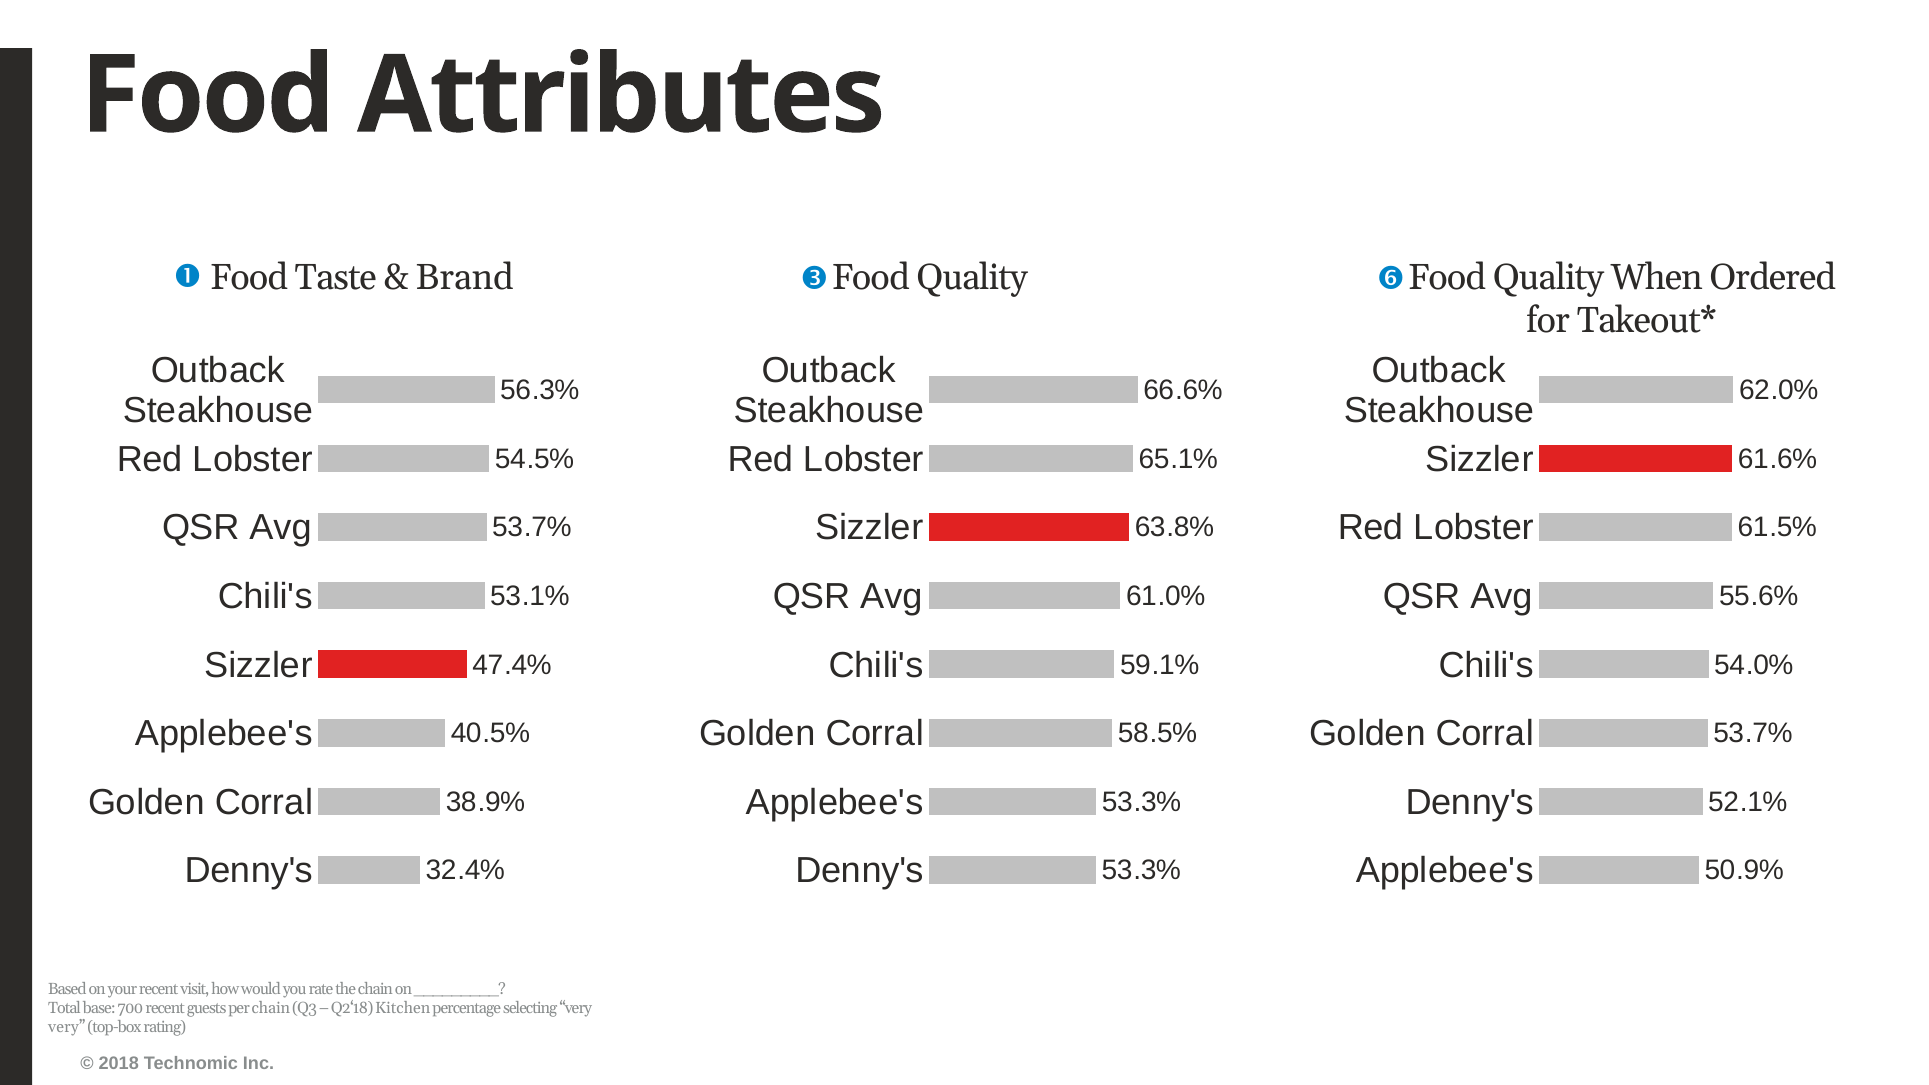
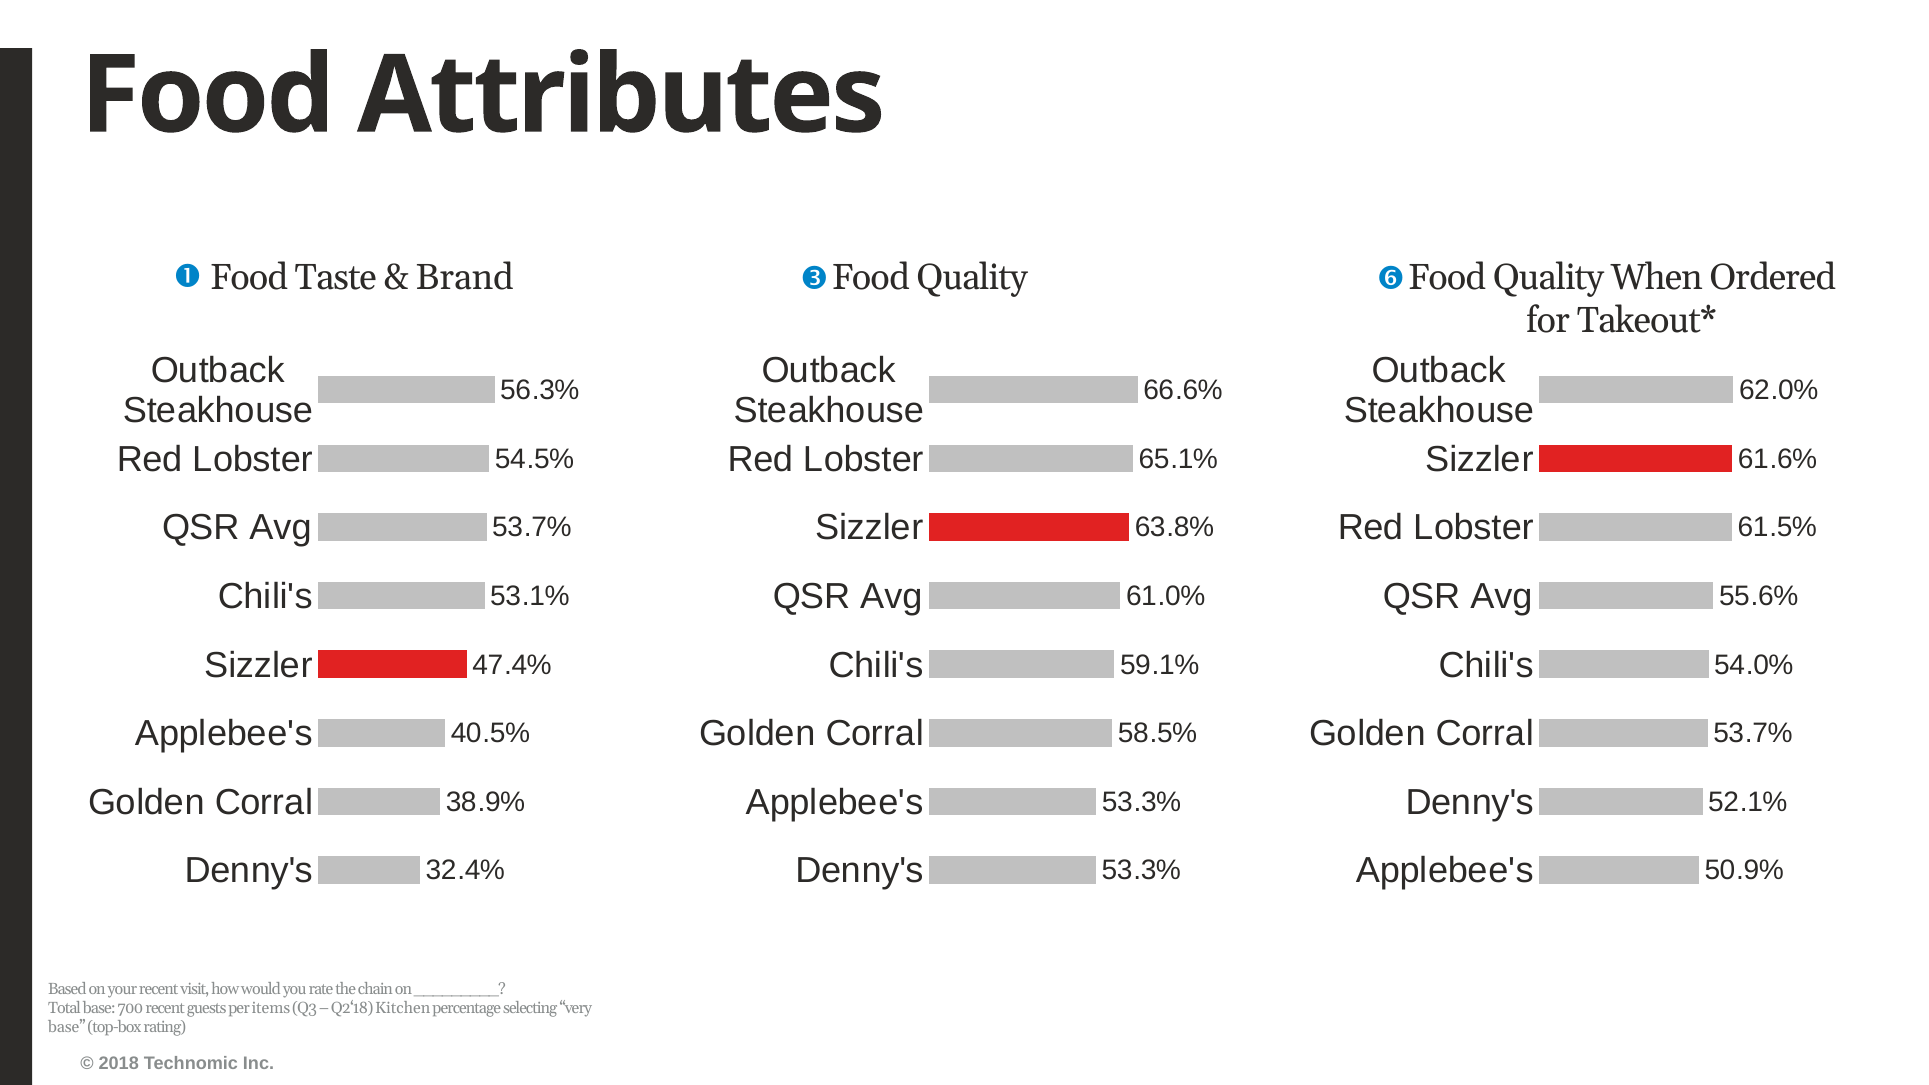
per chain: chain -> items (271, 1008)
very: very -> base (67, 1027)
